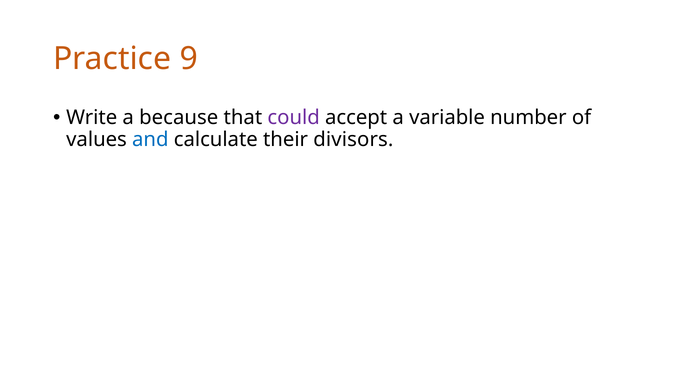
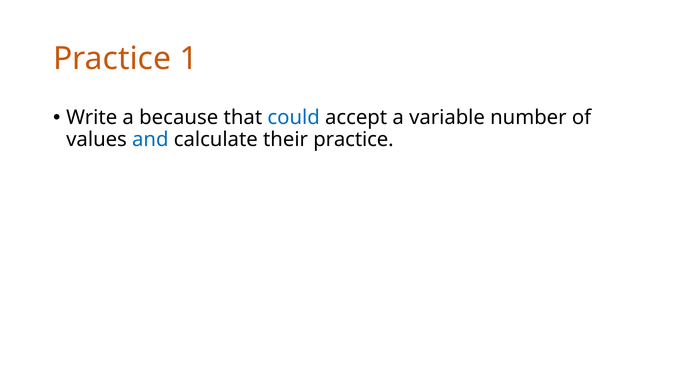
9: 9 -> 1 (189, 59)
could colour: purple -> blue (294, 118)
their divisors: divisors -> practice (353, 140)
